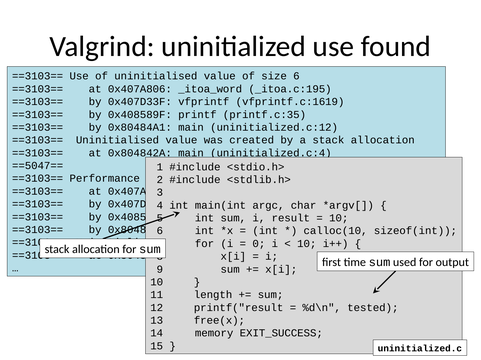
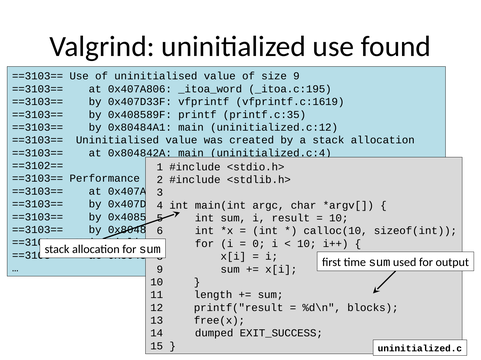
size 6: 6 -> 9 (296, 76)
==5047==: ==5047== -> ==3102== (38, 166)
tested: tested -> blocks (373, 308)
memory: memory -> dumped (214, 334)
